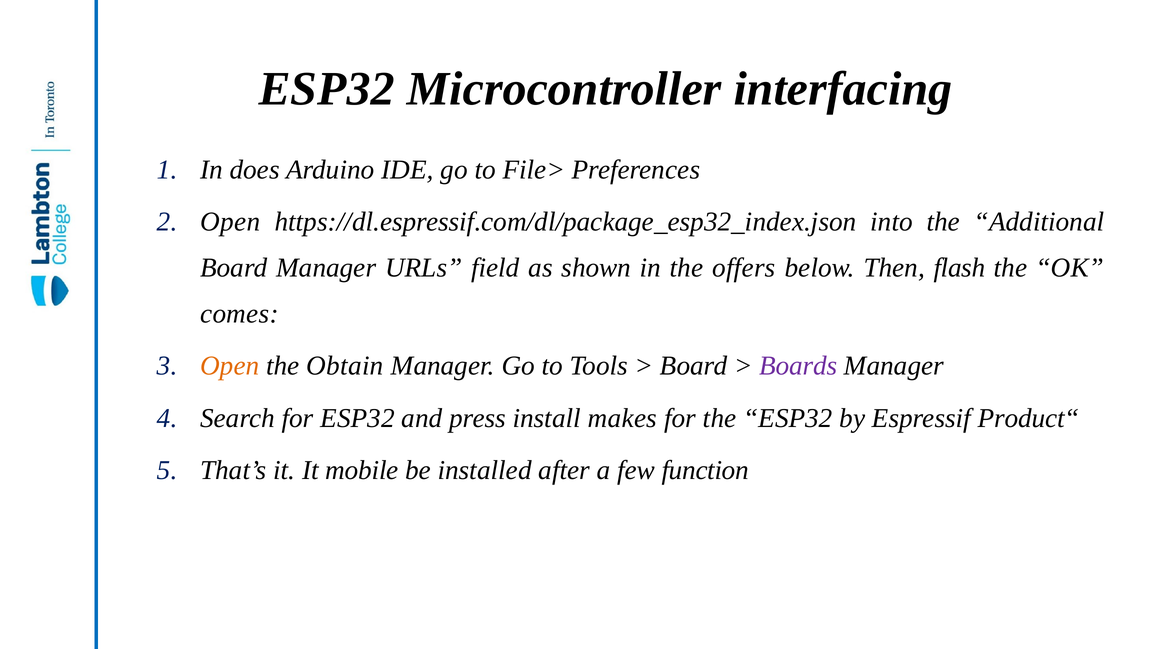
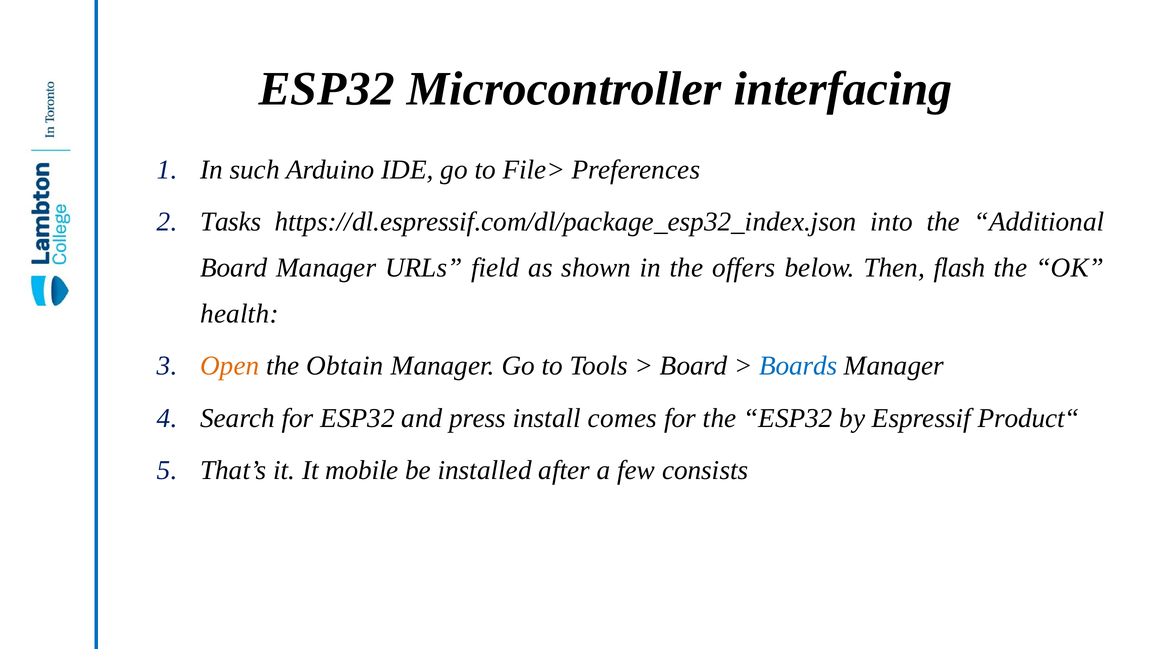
does: does -> such (255, 170)
Open: Open -> Tasks (231, 222)
comes: comes -> health (239, 314)
Boards colour: purple -> blue (798, 366)
makes: makes -> comes (622, 418)
function: function -> consists (705, 470)
